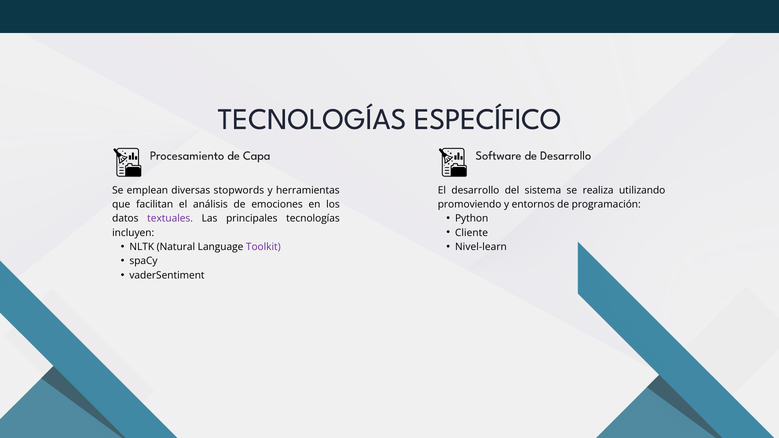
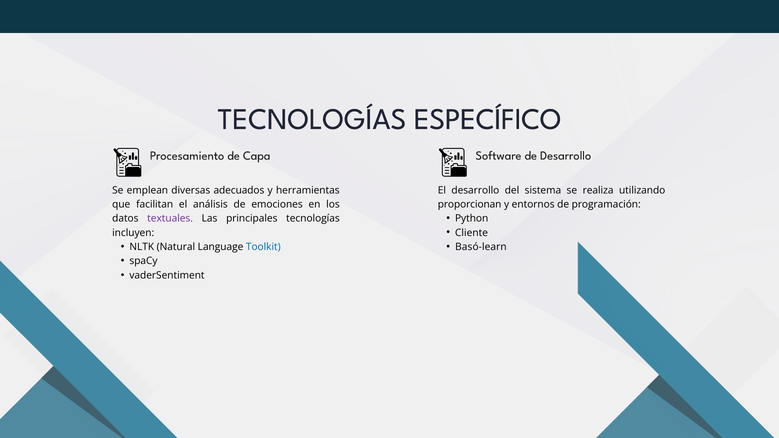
stopwords: stopwords -> adecuados (239, 190)
promoviendo: promoviendo -> proporcionan (470, 204)
Nivel-learn: Nivel-learn -> Basó-learn (481, 247)
Toolkit colour: purple -> blue (263, 247)
